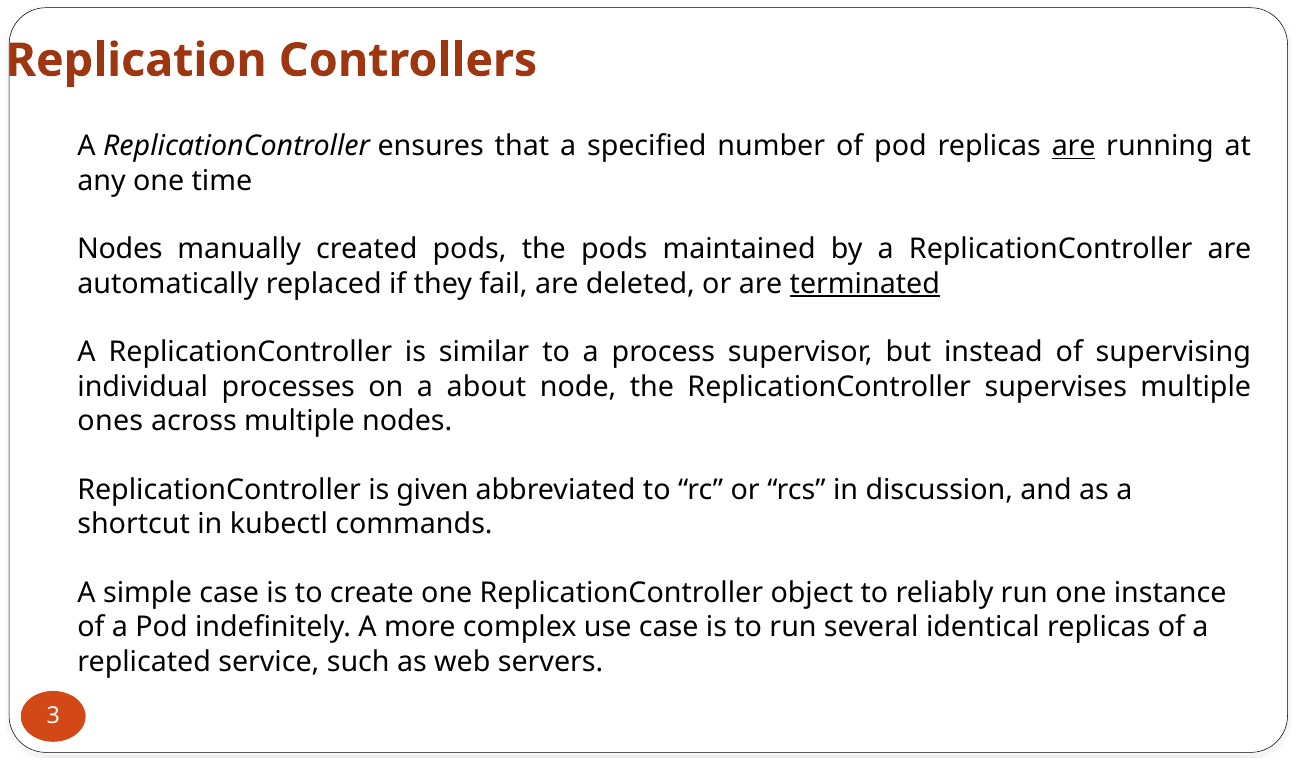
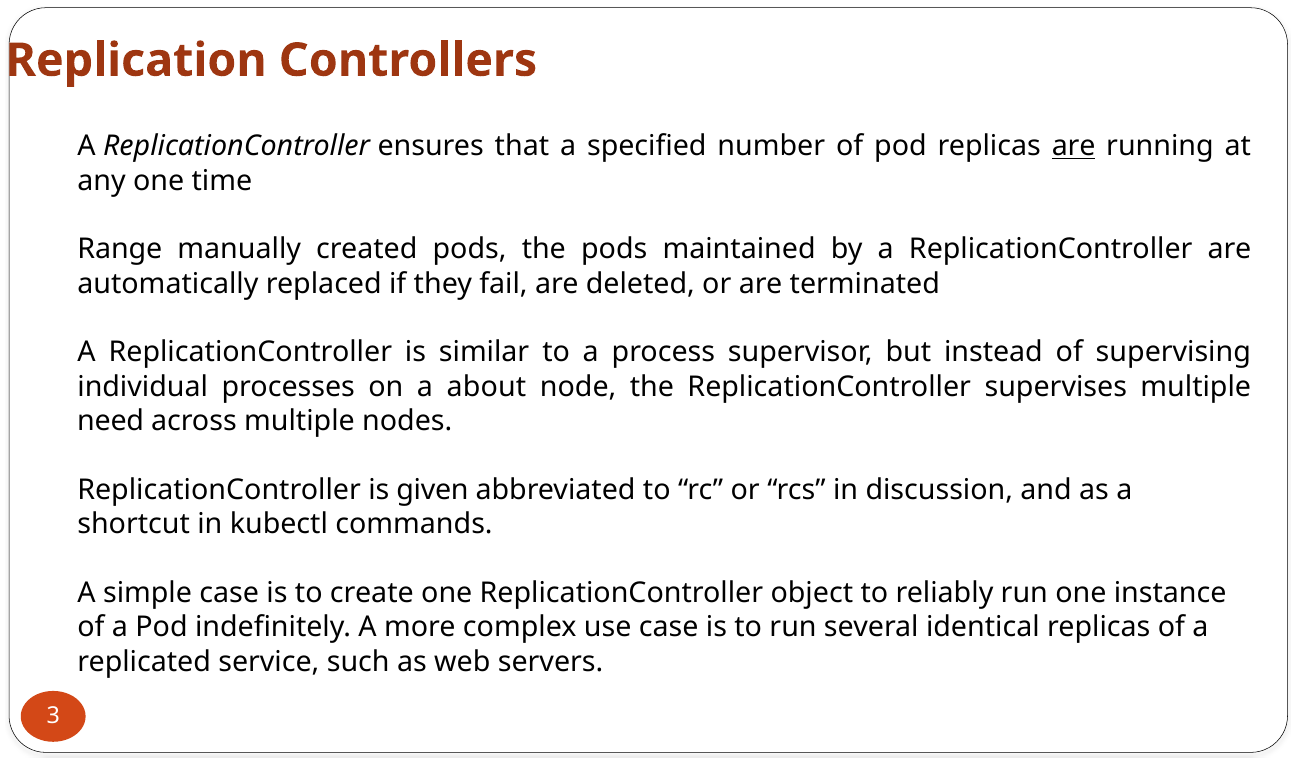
Nodes: Nodes -> Range (120, 249)
terminated underline: present -> none (865, 284)
ones: ones -> need (111, 421)
